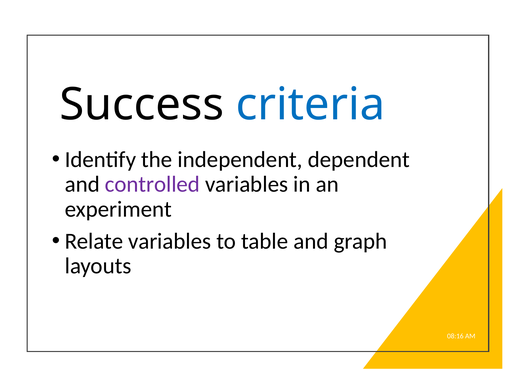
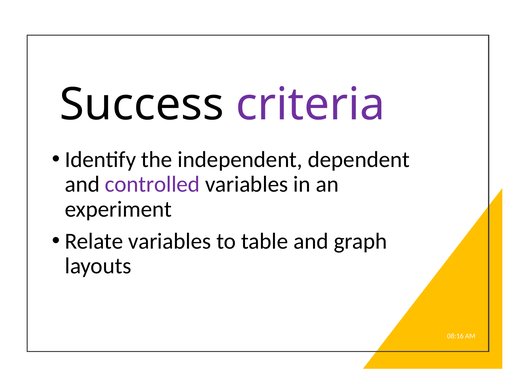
criteria colour: blue -> purple (311, 105)
